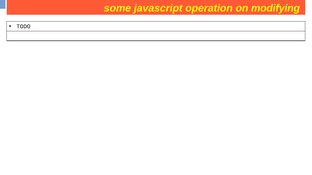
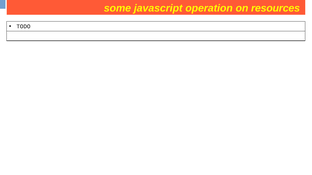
modifying: modifying -> resources (276, 8)
